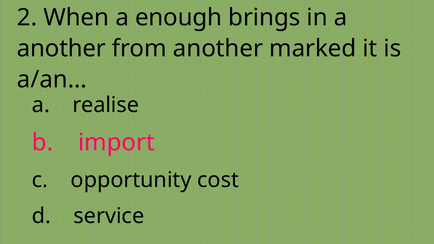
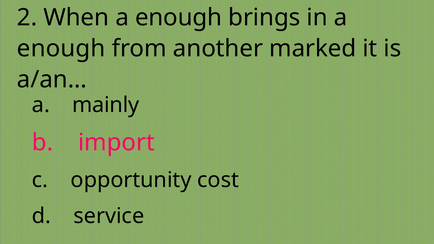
another: another -> enough (61, 49)
realise: realise -> mainly (106, 105)
